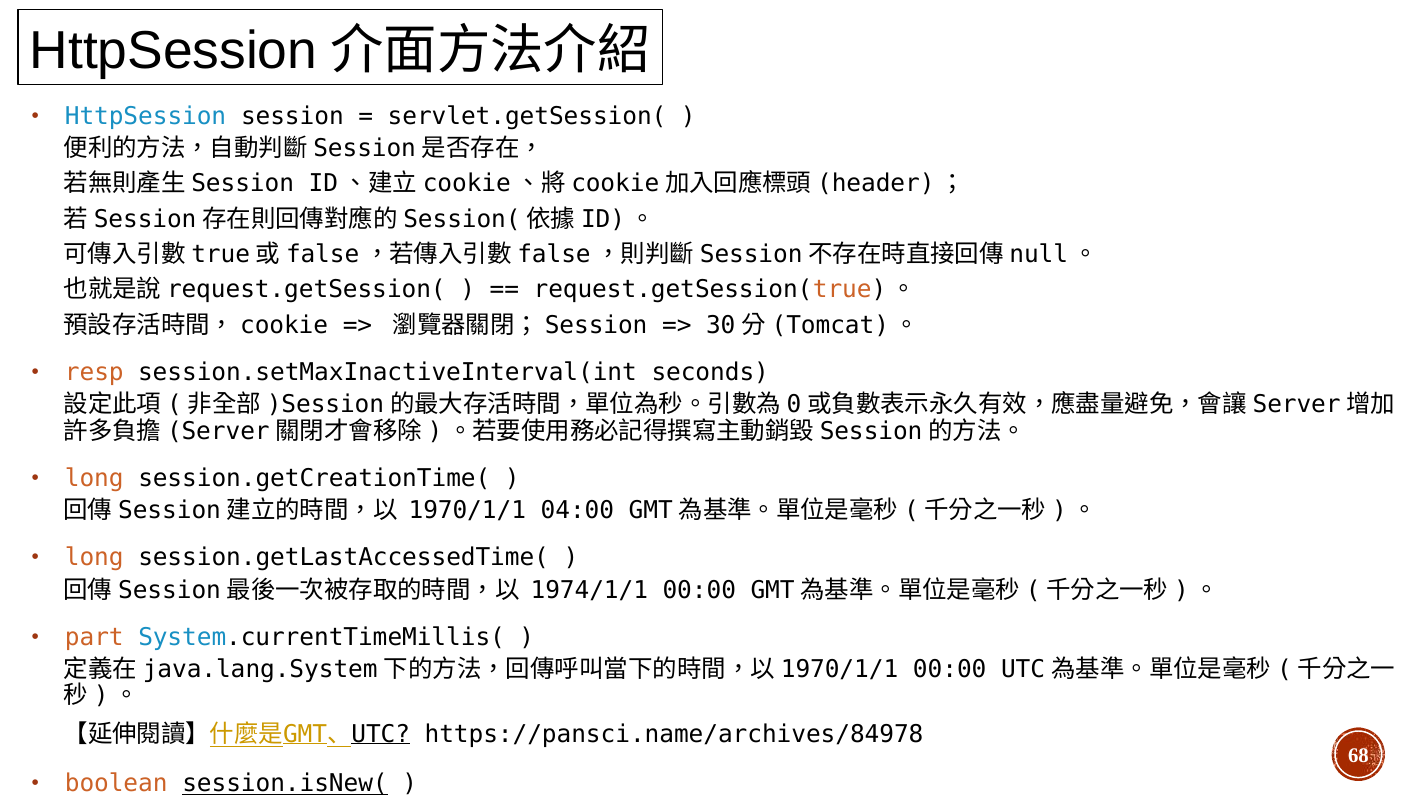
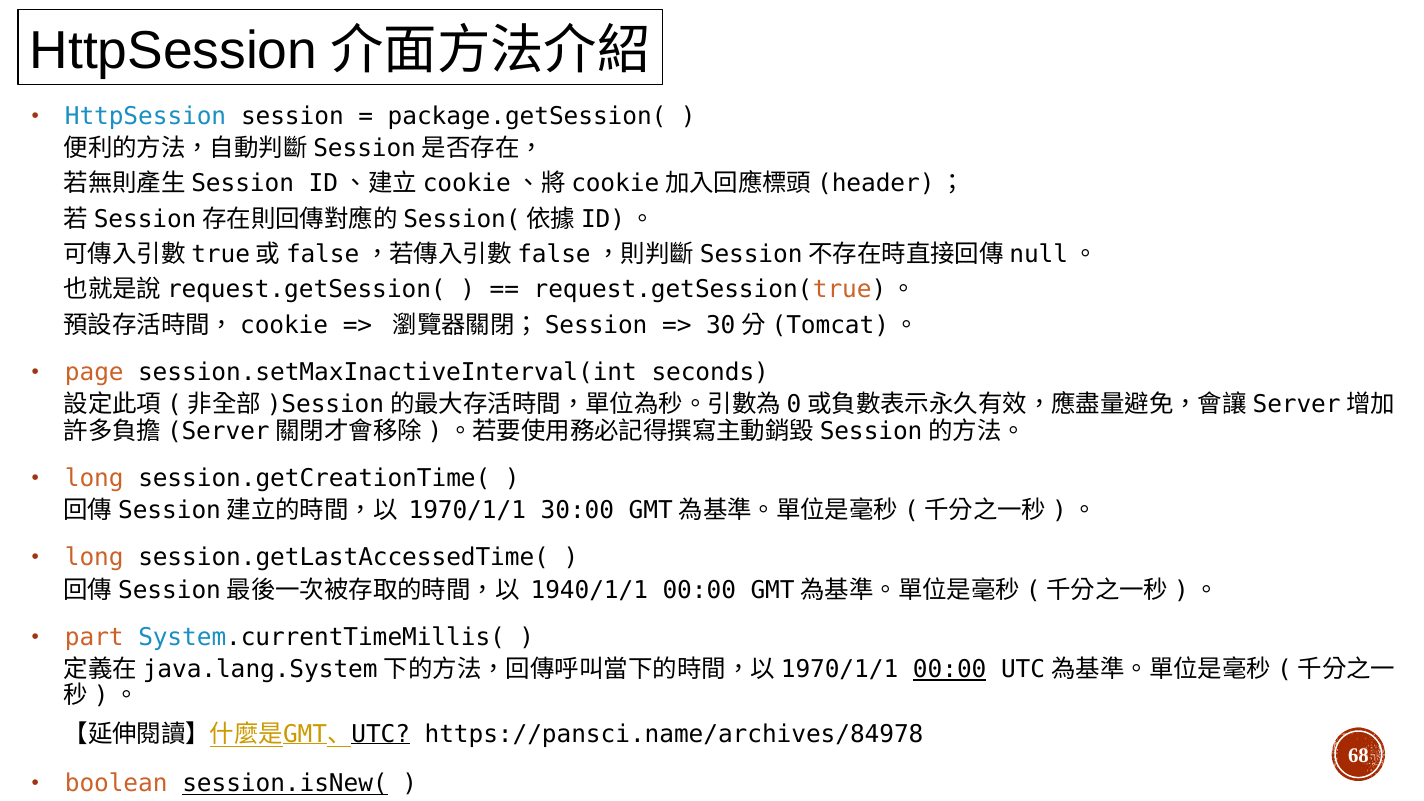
servlet.getSession(: servlet.getSession( -> package.getSession( (527, 116)
resp: resp -> page (94, 372)
04:00: 04:00 -> 30:00 (577, 510)
1974/1/1: 1974/1/1 -> 1940/1/1 (589, 590)
00:00 underline: none -> present (950, 670)
